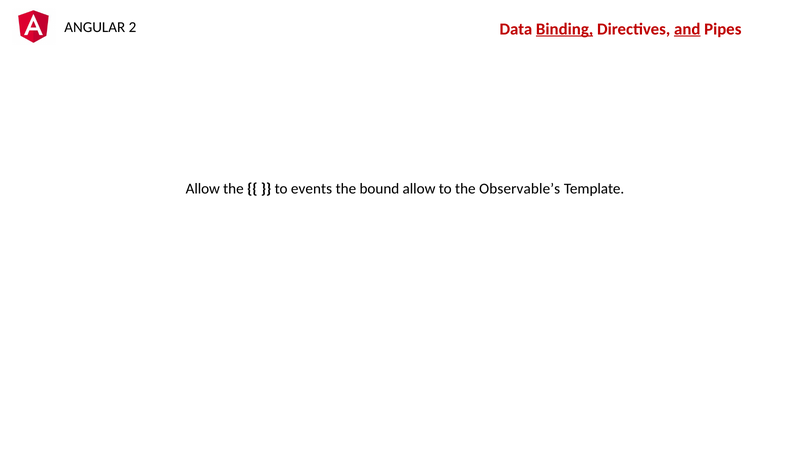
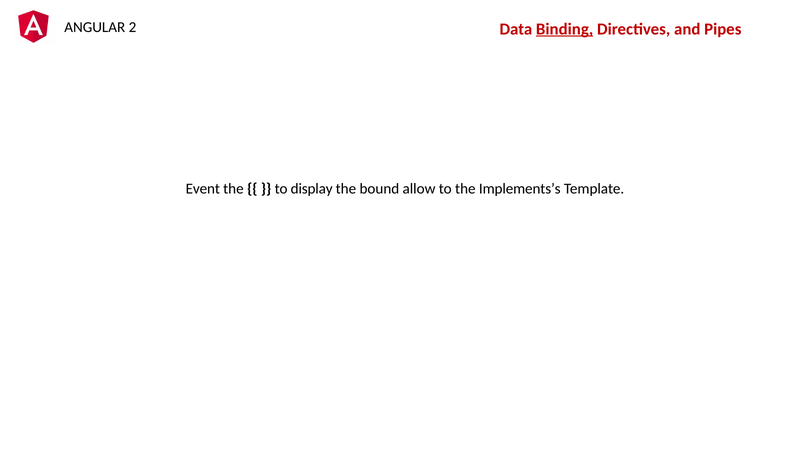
and underline: present -> none (687, 29)
Allow: Allow -> Event (203, 189)
events: events -> display (312, 189)
Observable’s: Observable’s -> Implements’s (520, 189)
